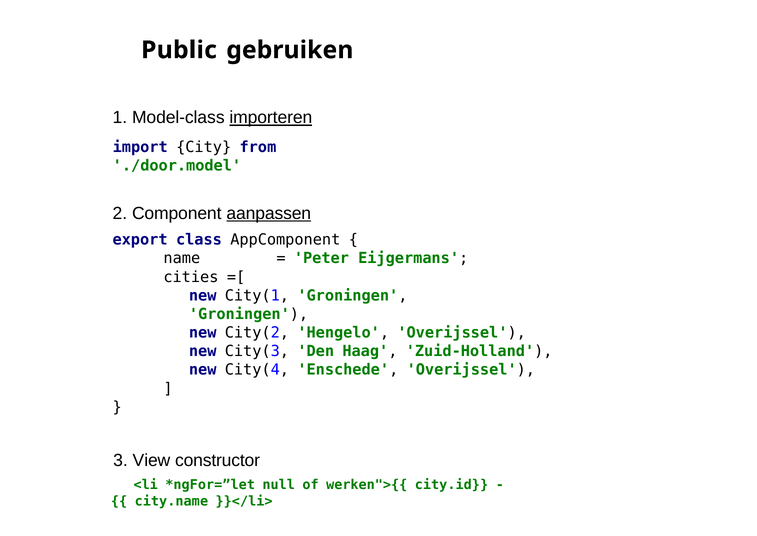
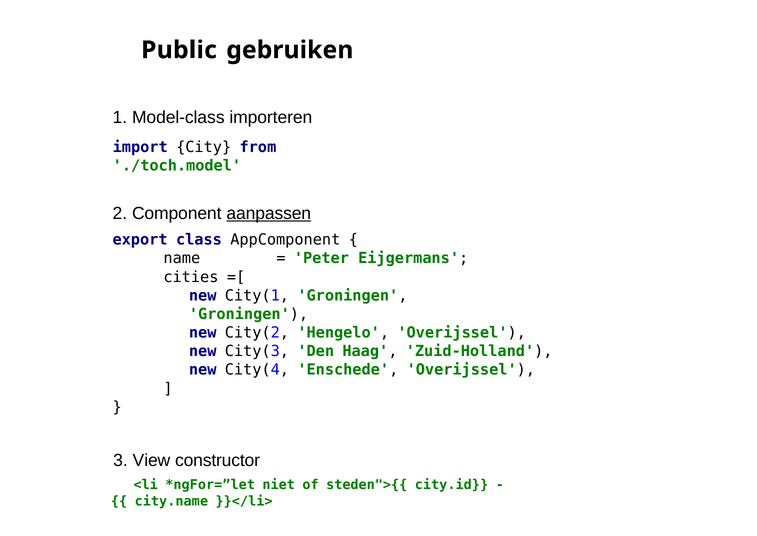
importeren underline: present -> none (271, 118)
./door.model: ./door.model -> ./toch.model (177, 165)
null: null -> niet (279, 484)
werken">{{: werken">{{ -> steden">{{ (367, 484)
